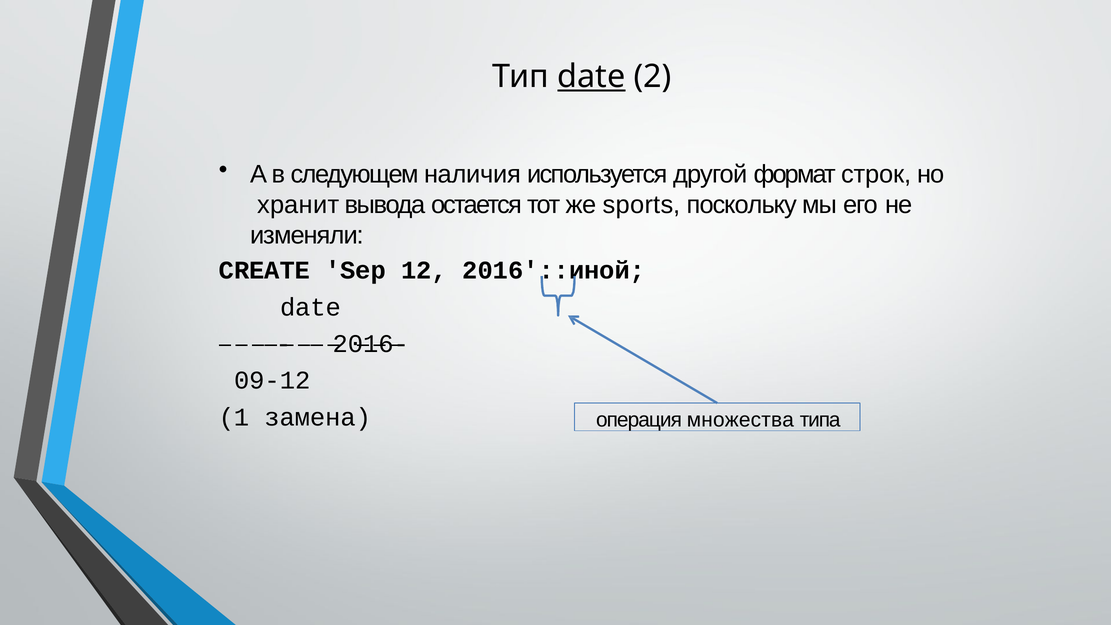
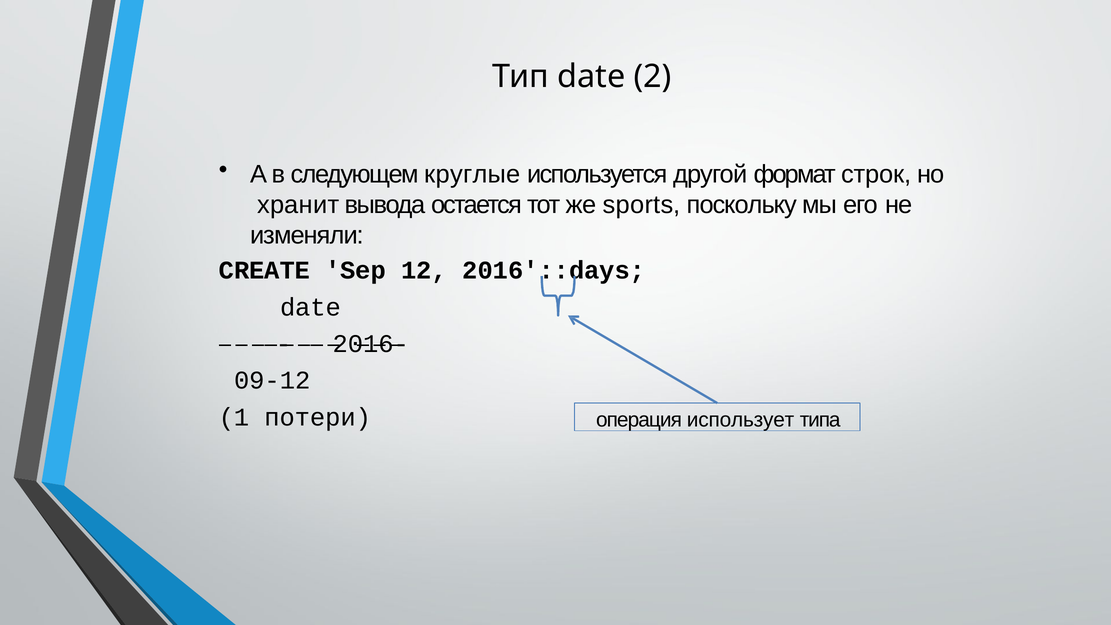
date underline: present -> none (591, 77)
наличия: наличия -> круглые (472, 174)
2016'::иной: 2016'::иной -> 2016'::days (554, 271)
замена: замена -> потери (318, 417)
множества: множества -> использует (741, 420)
